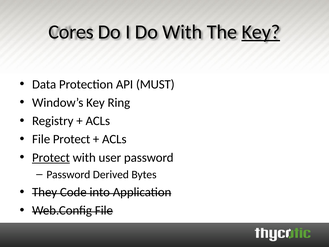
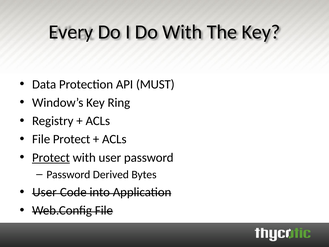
Cores: Cores -> Every (71, 32)
Key underline: present -> none (261, 32)
They: They -> User (45, 192)
